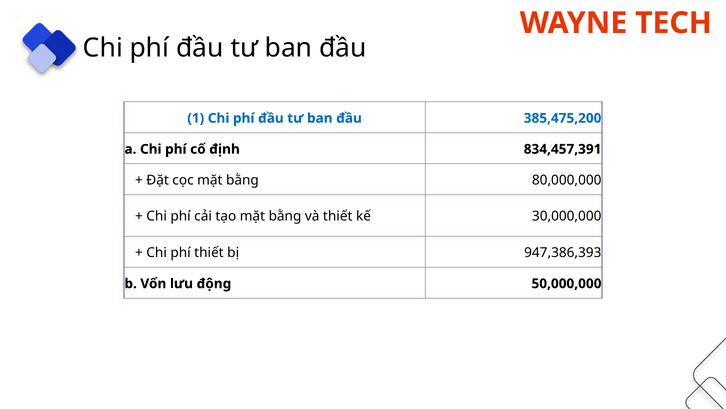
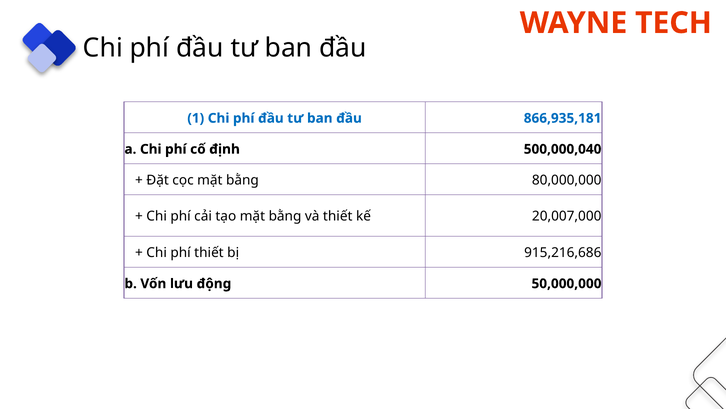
385,475,200: 385,475,200 -> 866,935,181 (563, 118)
834,457,391: 834,457,391 -> 500,000,040 (563, 149)
30,000,000: 30,000,000 -> 20,007,000 (567, 216)
947,386,393: 947,386,393 -> 915,216,686 (563, 252)
